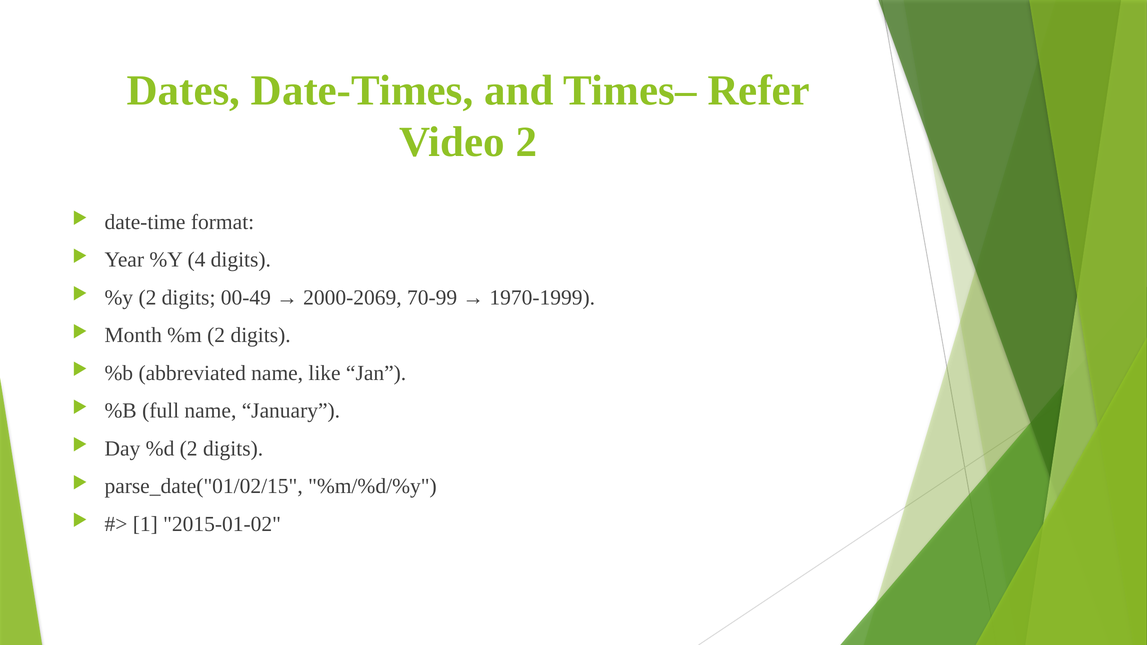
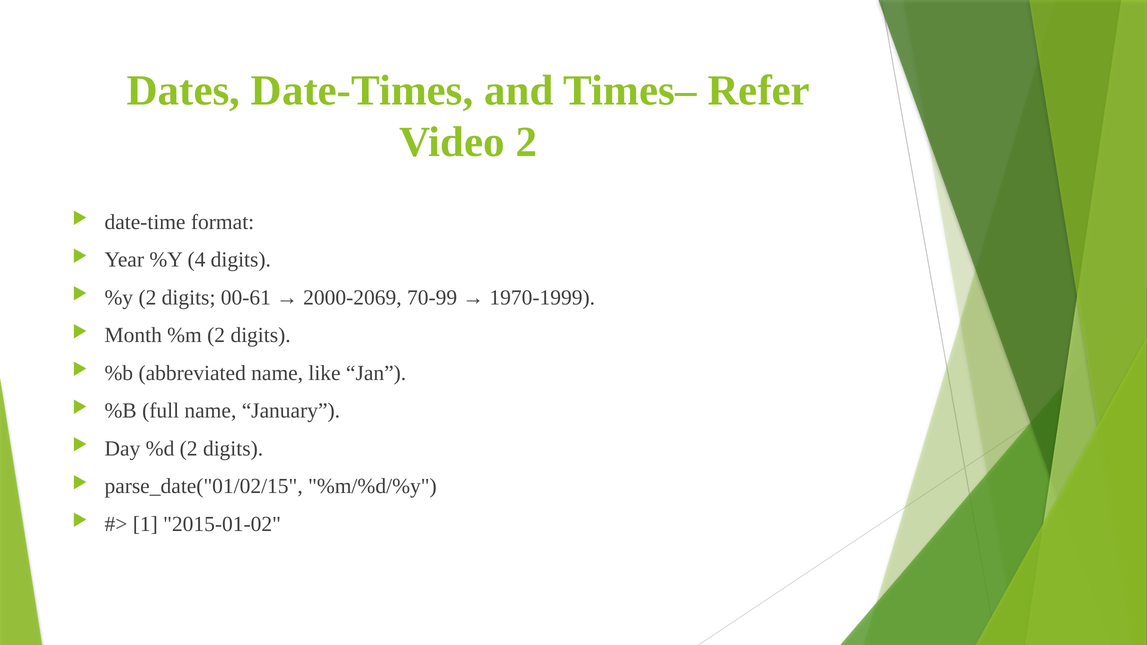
00-49: 00-49 -> 00-61 (246, 298)
